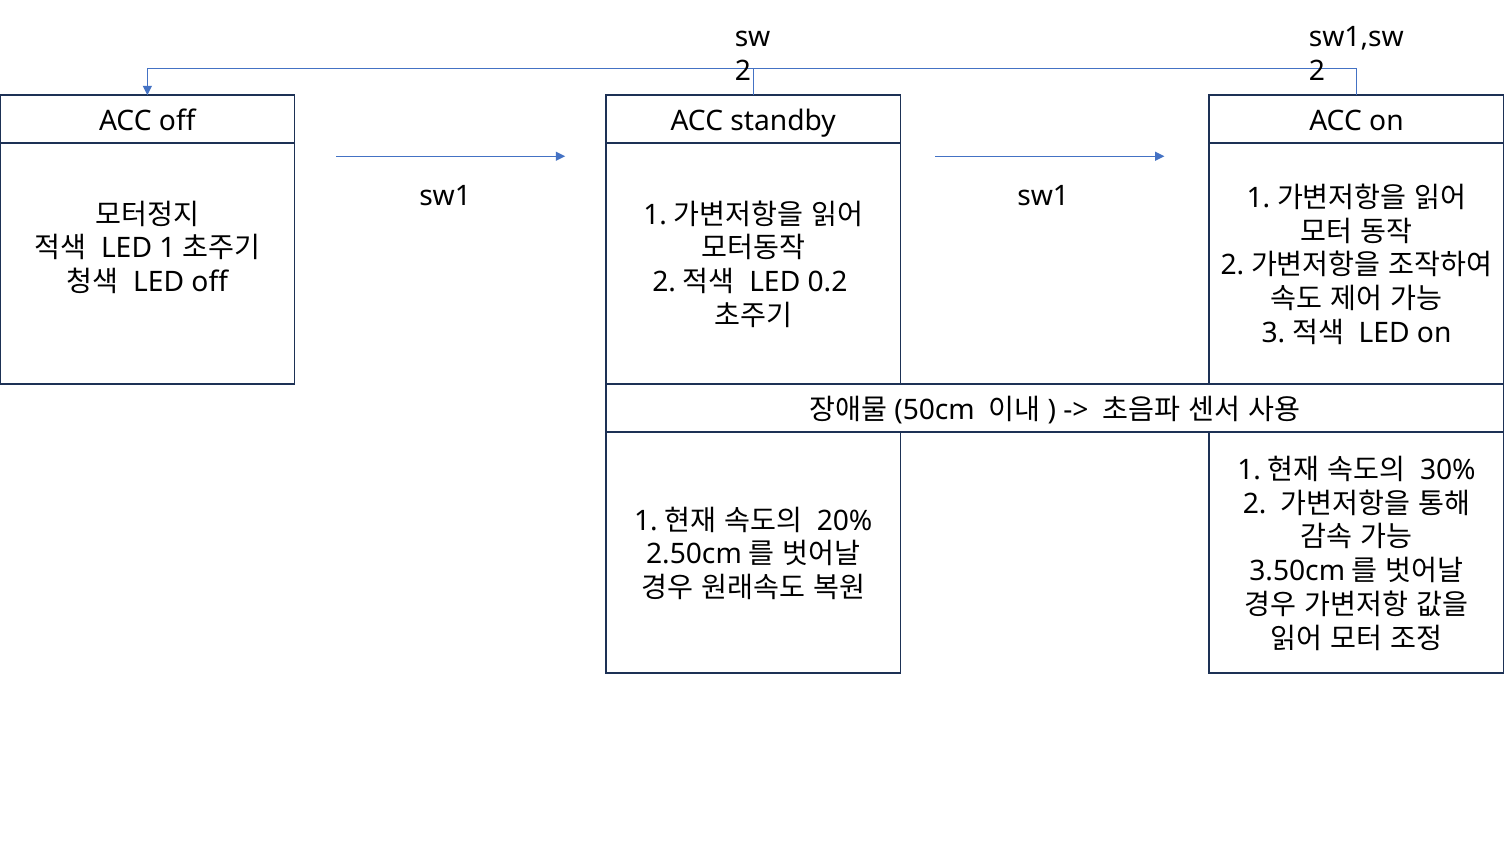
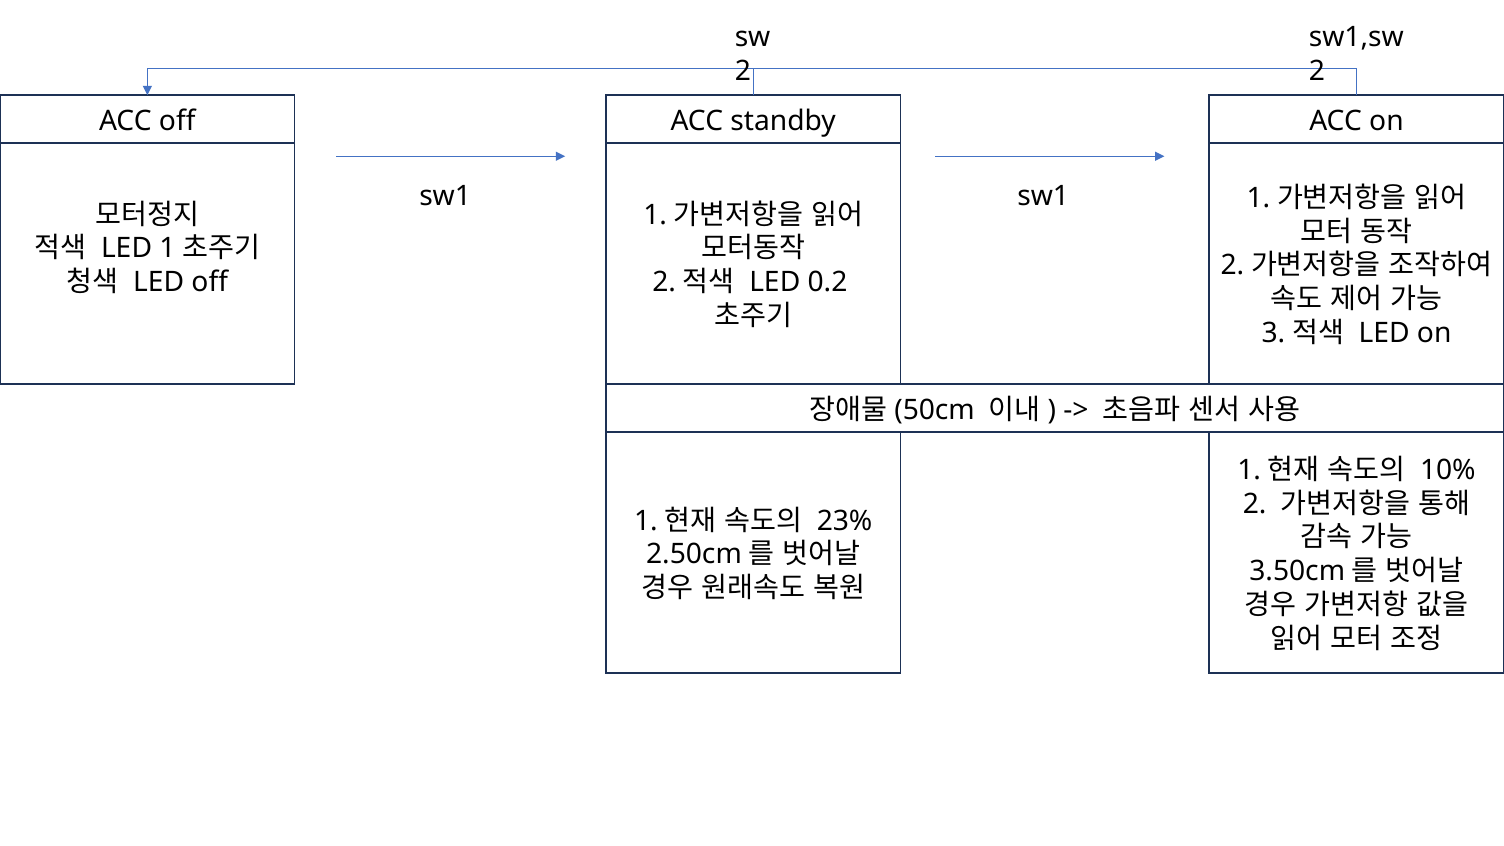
30%: 30% -> 10% (1448, 470)
20%: 20% -> 23% (845, 521)
